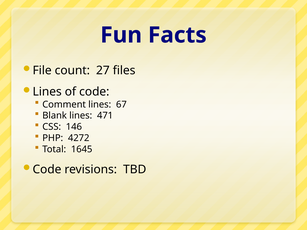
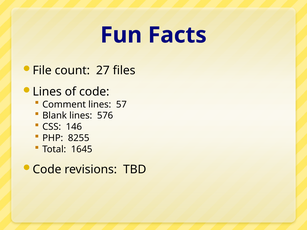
67: 67 -> 57 (121, 105)
471: 471 -> 576 (105, 116)
4272: 4272 -> 8255 (79, 138)
